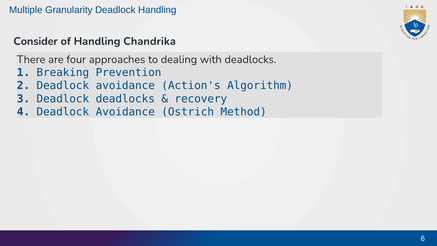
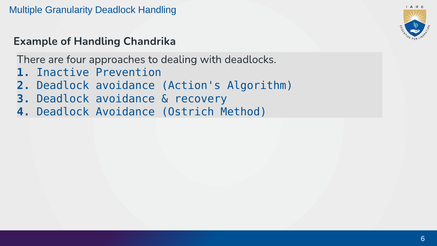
Consider: Consider -> Example (36, 41)
Breaking: Breaking -> Inactive (63, 73)
3 Deadlock deadlocks: deadlocks -> avoidance (125, 99)
